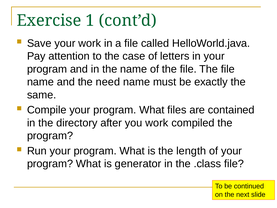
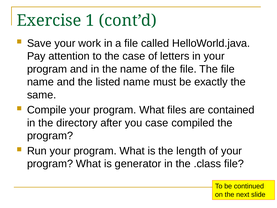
need: need -> listed (108, 82)
you work: work -> case (157, 123)
